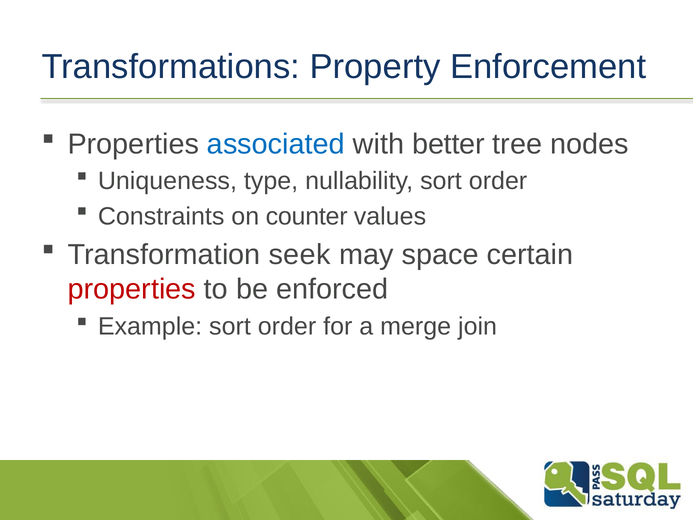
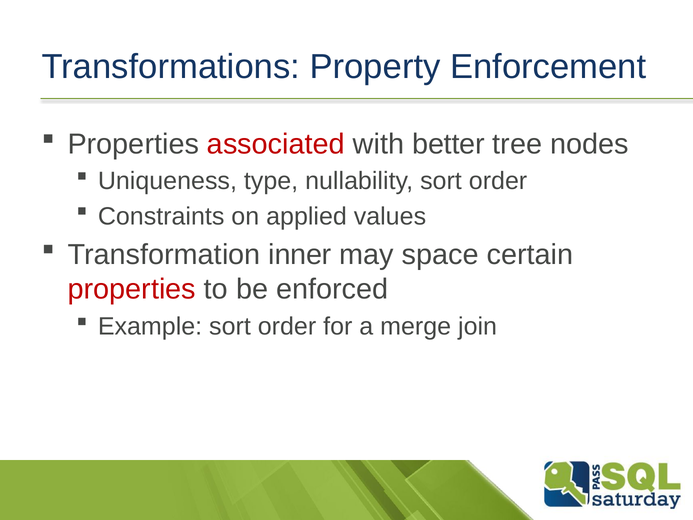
associated colour: blue -> red (276, 144)
counter: counter -> applied (307, 216)
seek: seek -> inner (300, 255)
